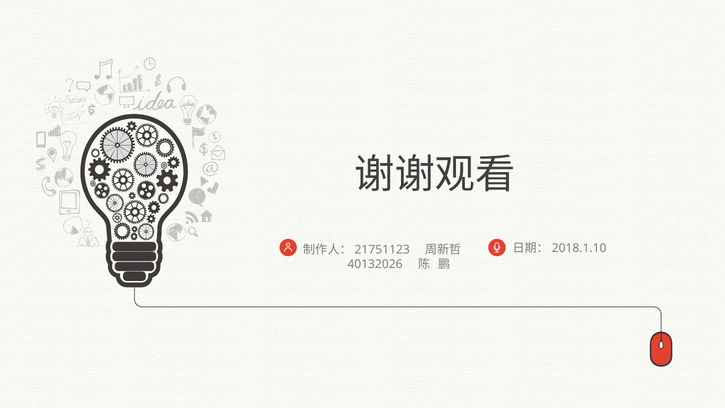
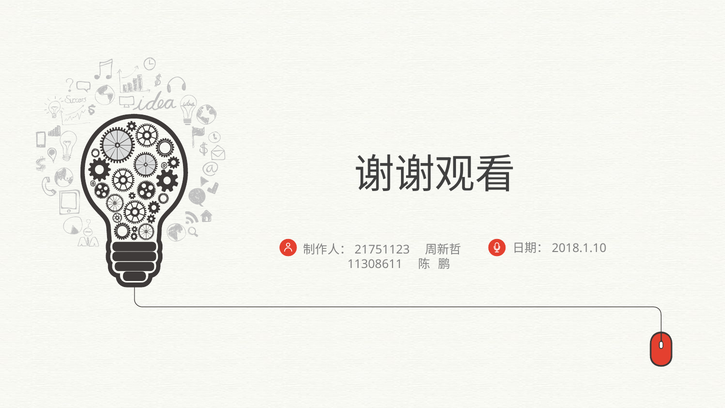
40132026: 40132026 -> 11308611 (375, 264)
